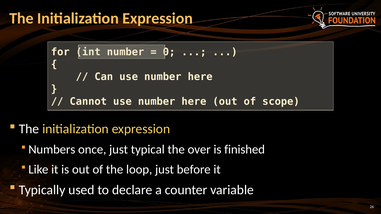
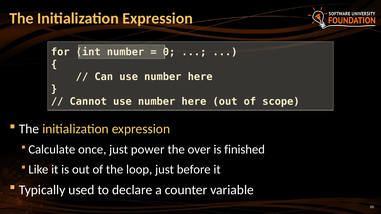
Numbers: Numbers -> Calculate (52, 150)
typical: typical -> power (148, 150)
